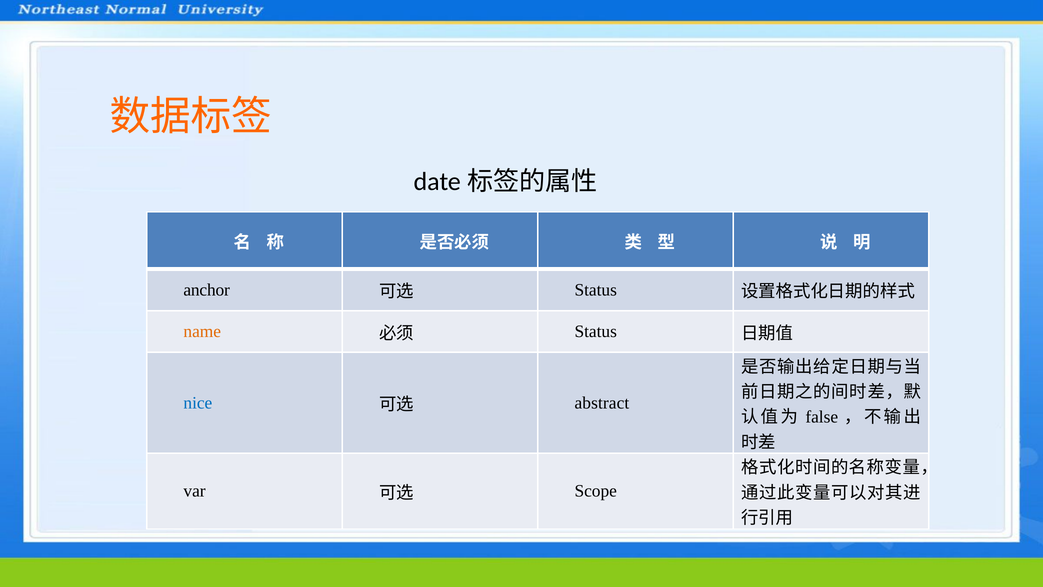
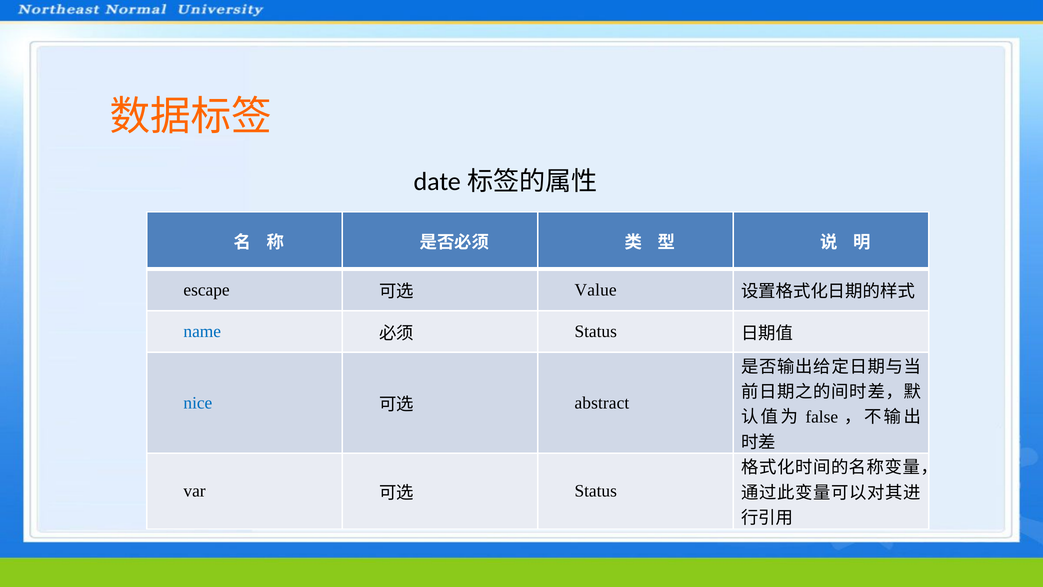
anchor: anchor -> escape (207, 290)
Status: Status -> Value (596, 290)
name colour: orange -> blue (202, 331)
Scope: Scope -> Status (596, 491)
